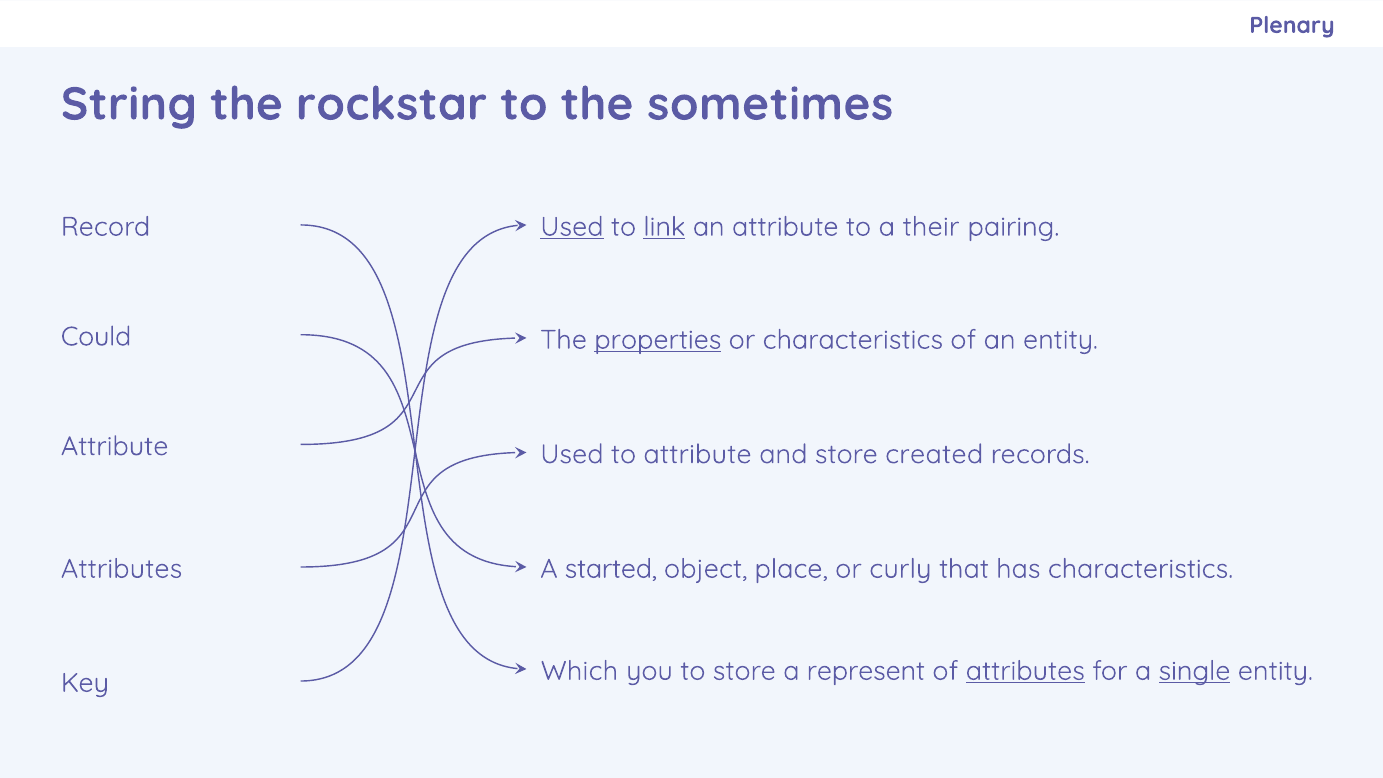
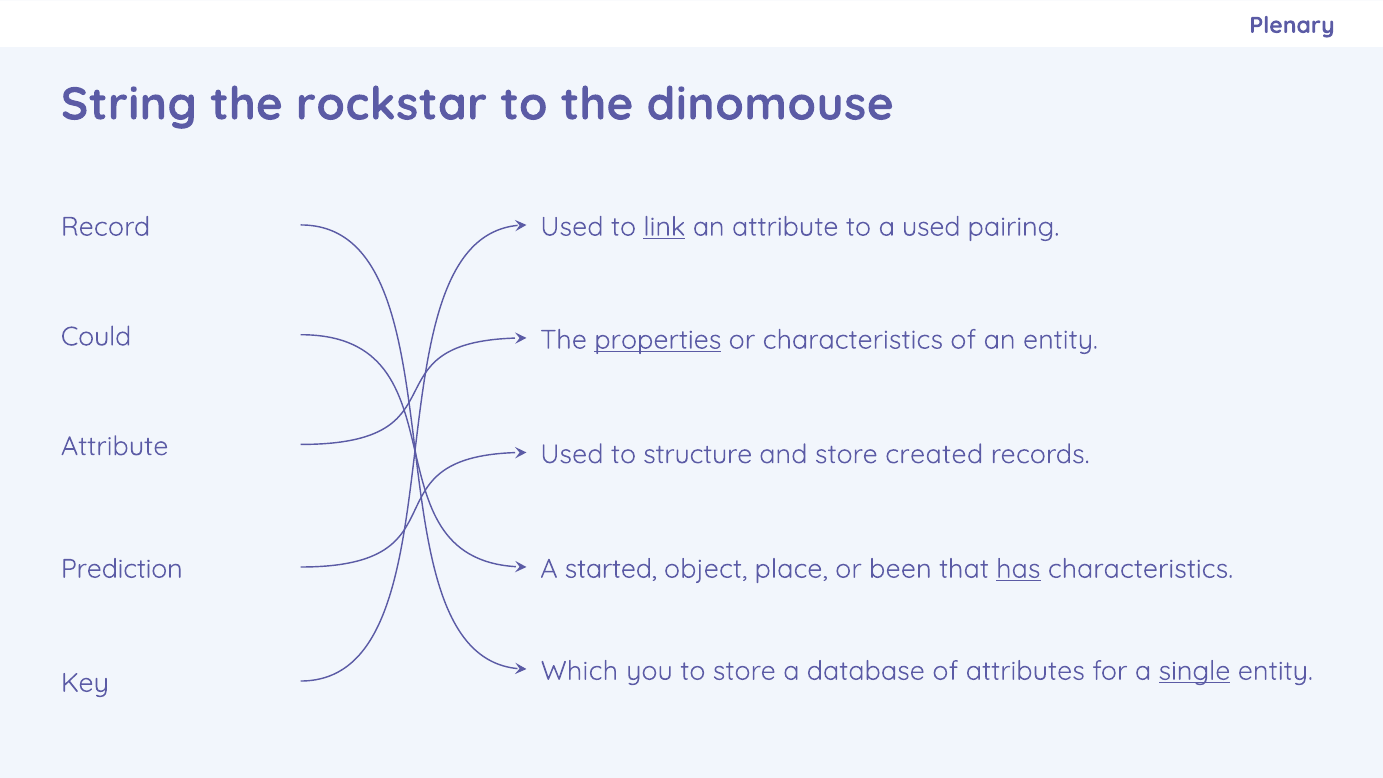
sometimes: sometimes -> dinomouse (770, 104)
Used underline: present -> none (572, 227)
a their: their -> used (931, 227)
to attribute: attribute -> structure (698, 454)
Attributes: Attributes -> Prediction (122, 569)
curly: curly -> been (900, 569)
has underline: none -> present (1018, 569)
represent: represent -> database (866, 671)
attributes underline: present -> none (1025, 671)
